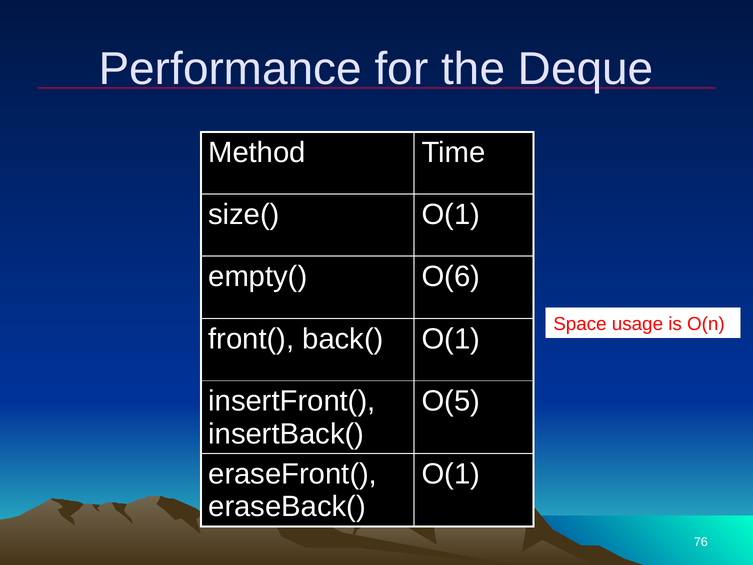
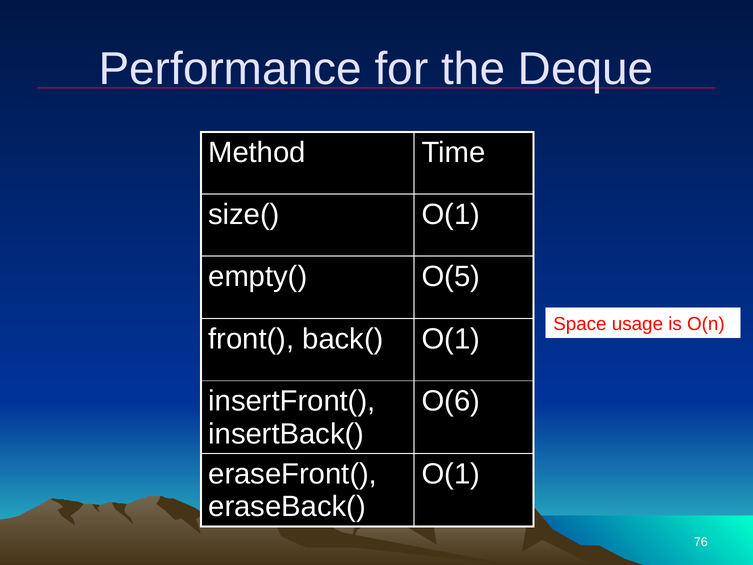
O(6: O(6 -> O(5 (451, 277)
O(5: O(5 -> O(6 (451, 401)
